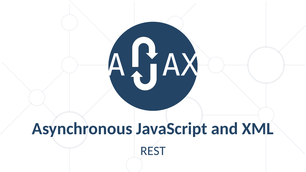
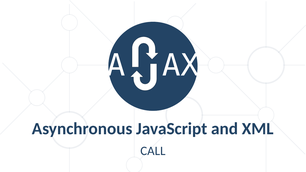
REST: REST -> CALL (153, 151)
